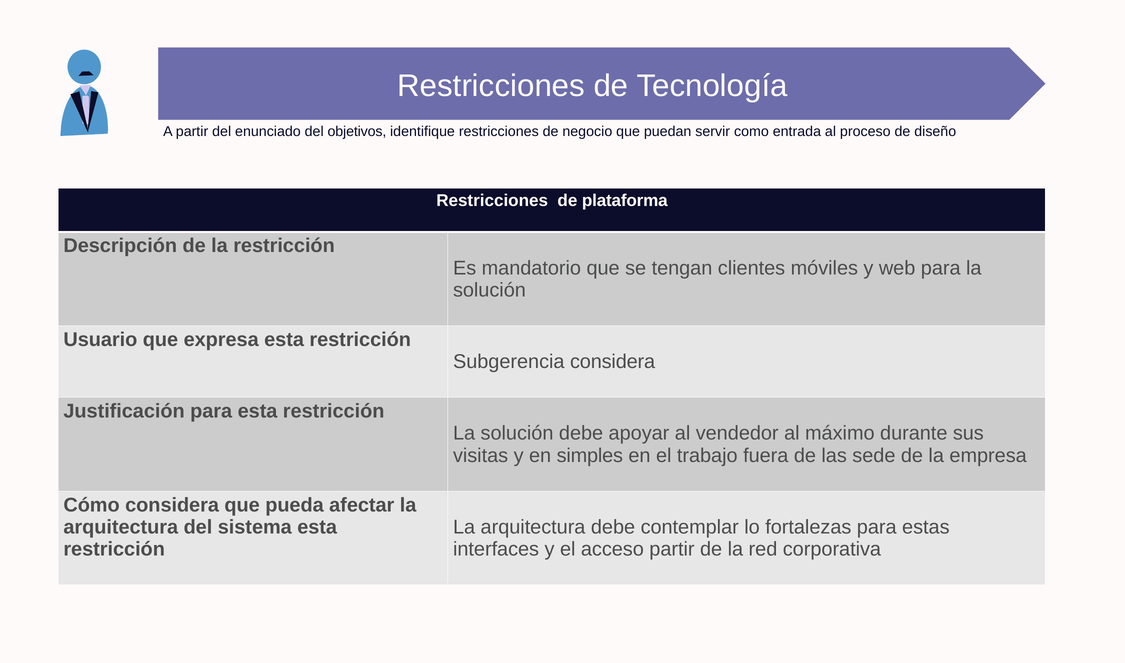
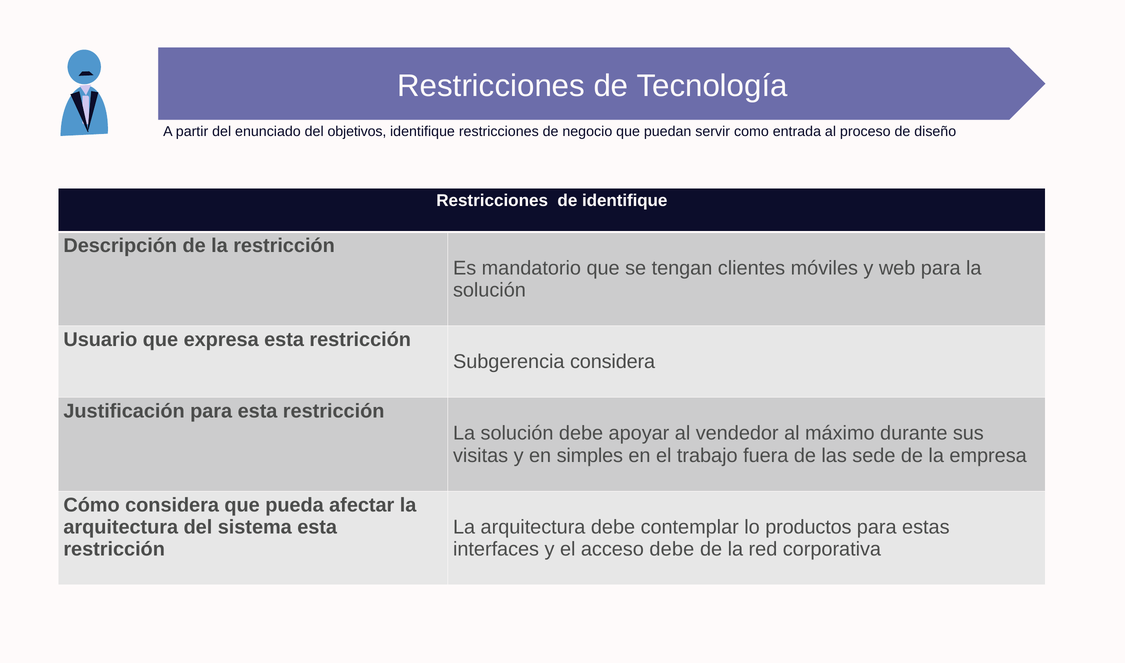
de plataforma: plataforma -> identifique (625, 201)
fortalezas: fortalezas -> productos (808, 528)
acceso partir: partir -> debe (672, 550)
